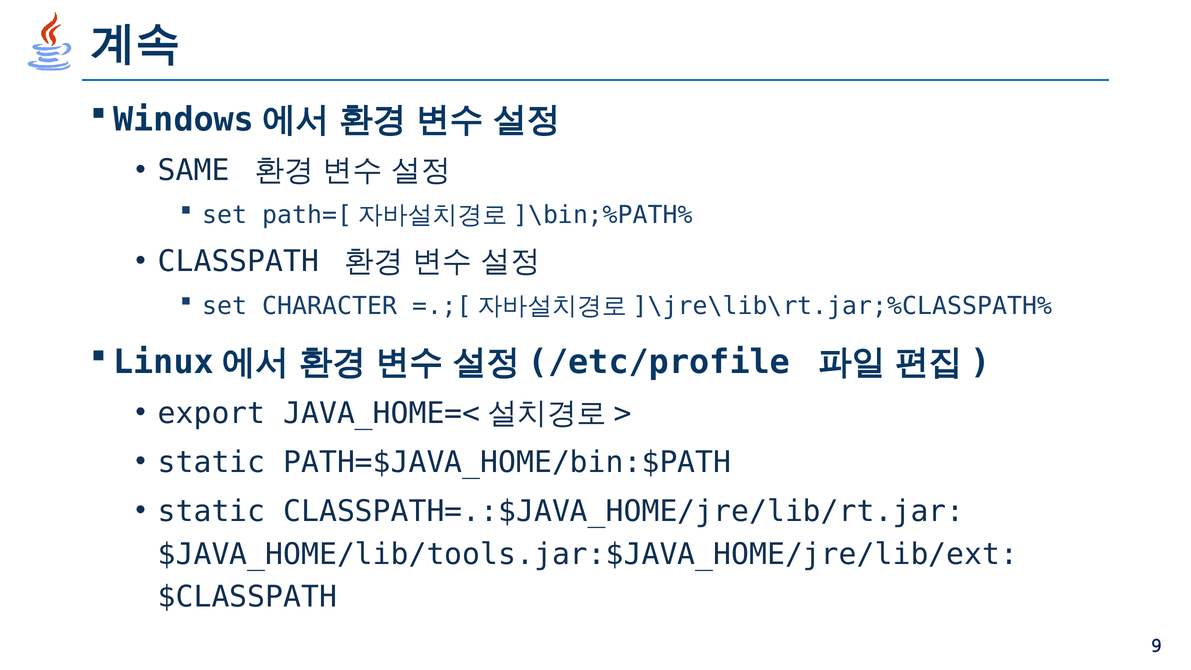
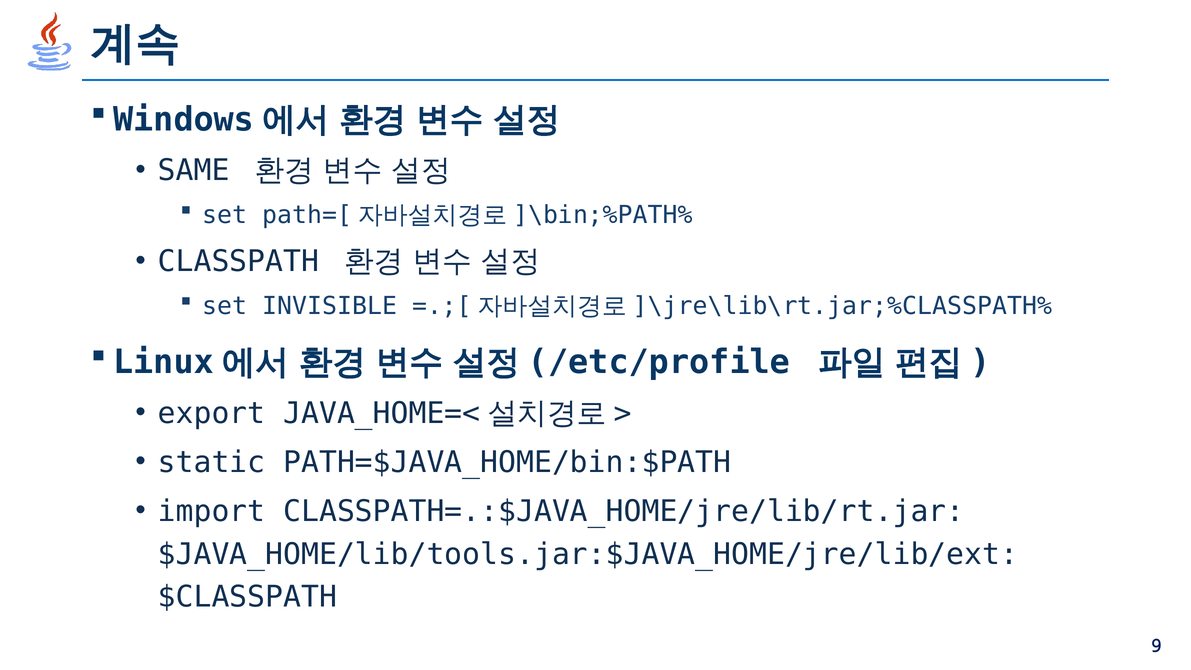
CHARACTER: CHARACTER -> INVISIBLE (330, 306)
static: static -> import (212, 511)
